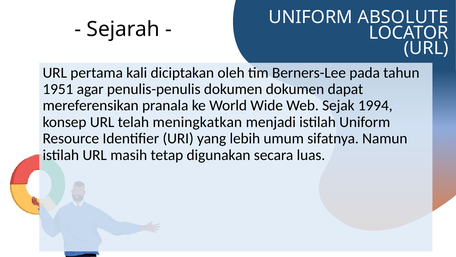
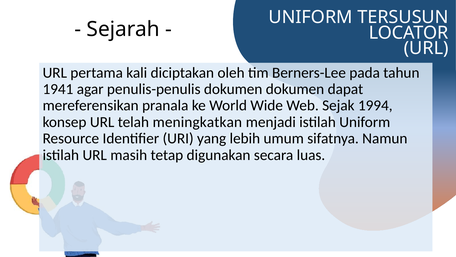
ABSOLUTE: ABSOLUTE -> TERSUSUN (403, 17)
1951: 1951 -> 1941 (58, 89)
